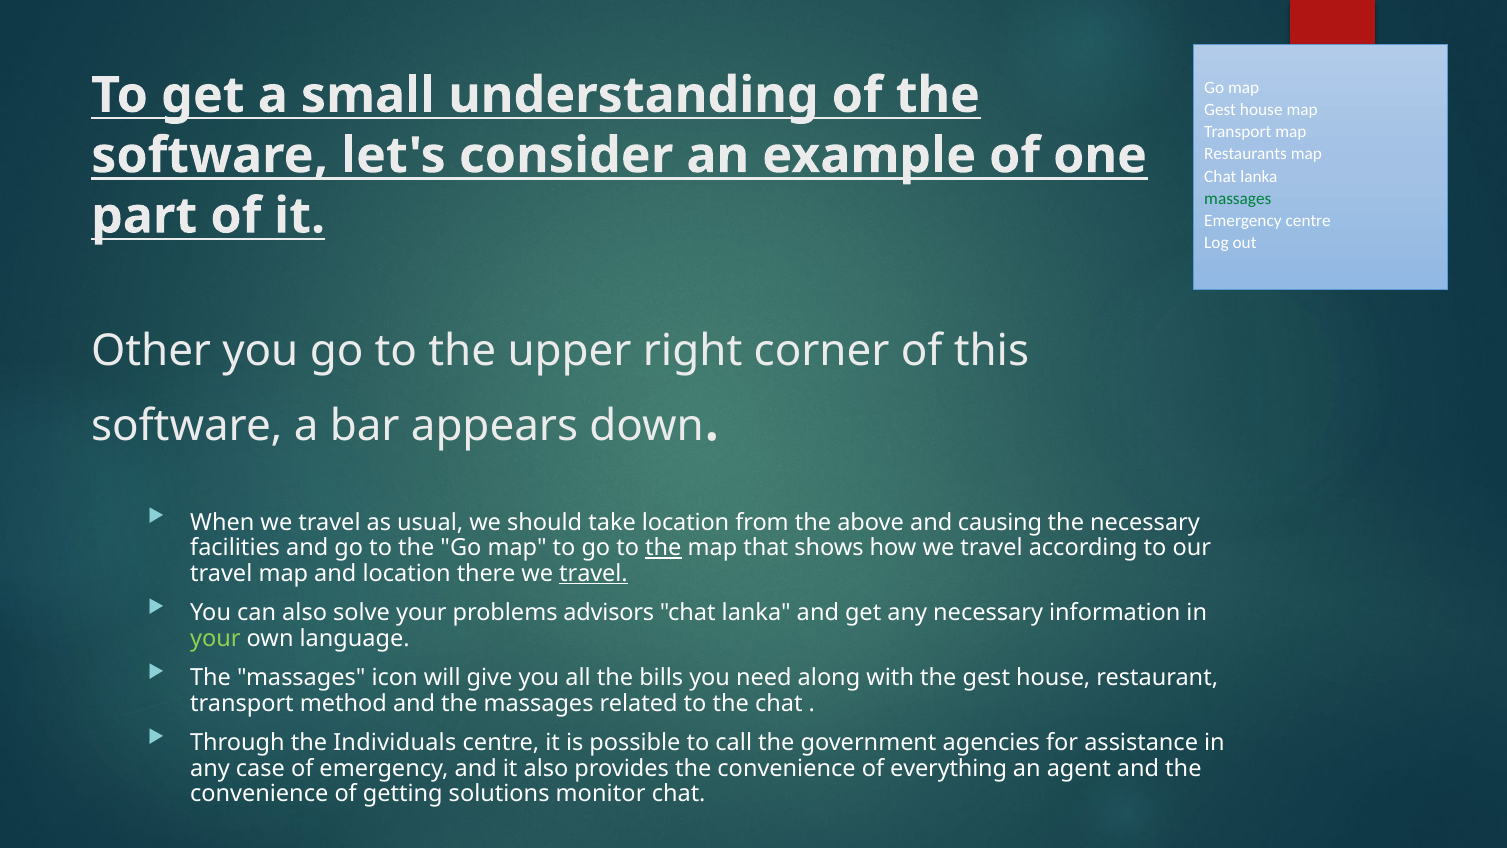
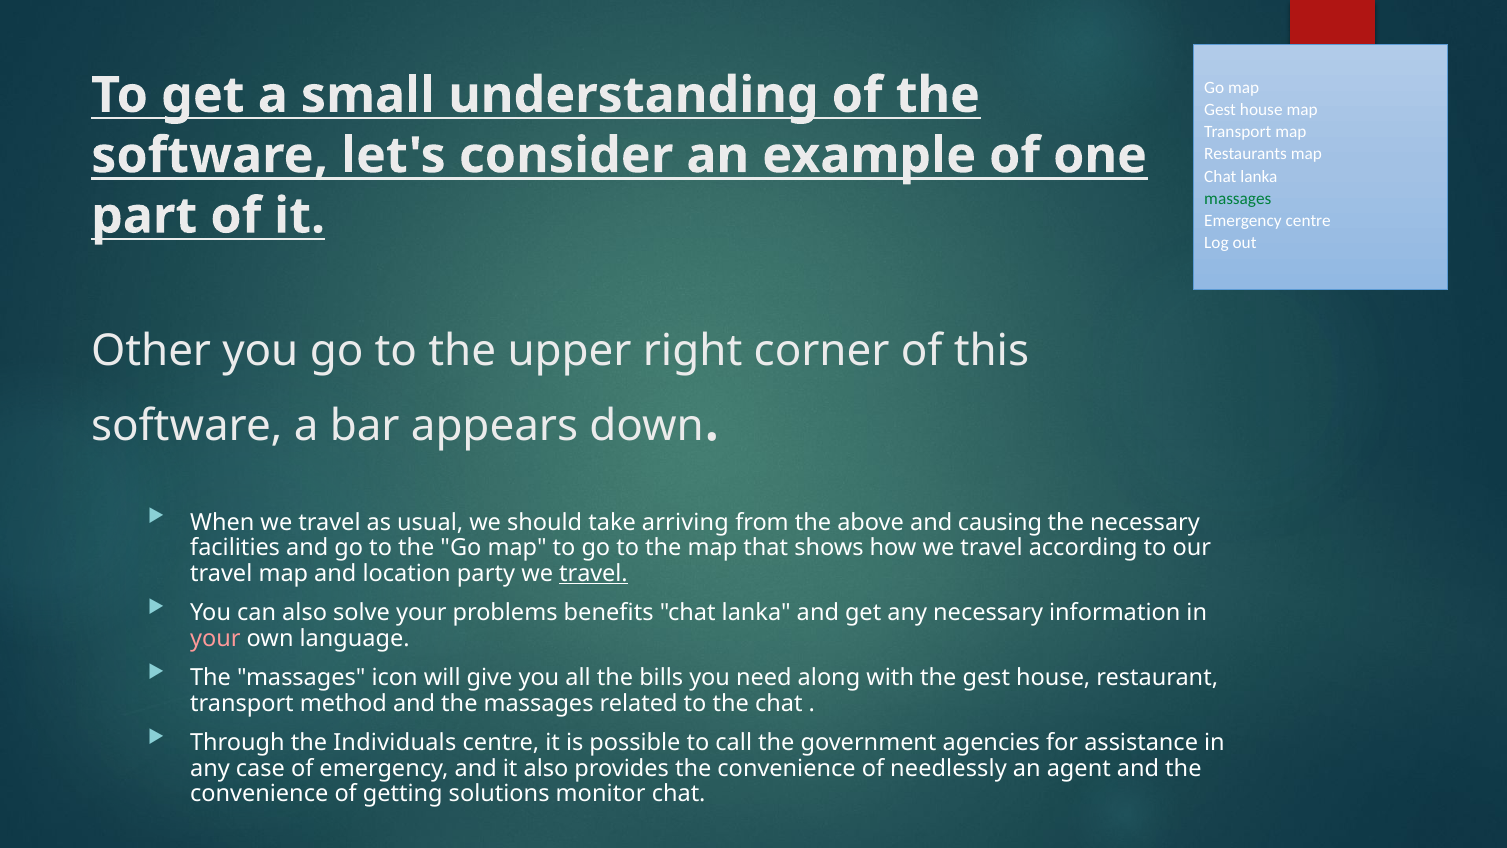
take location: location -> arriving (685, 522)
the underline: present -> none (663, 548)
there: there -> party (486, 573)
advisors: advisors -> benefits (609, 613)
your colour: light green -> pink (215, 638)
everything: everything -> needlessly (948, 768)
